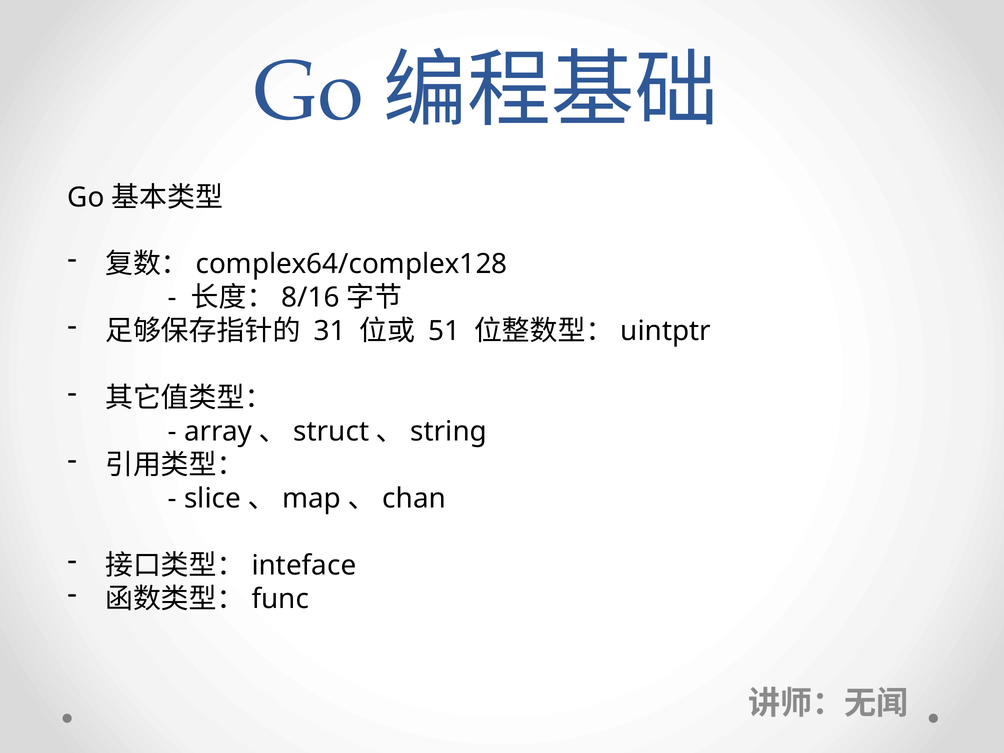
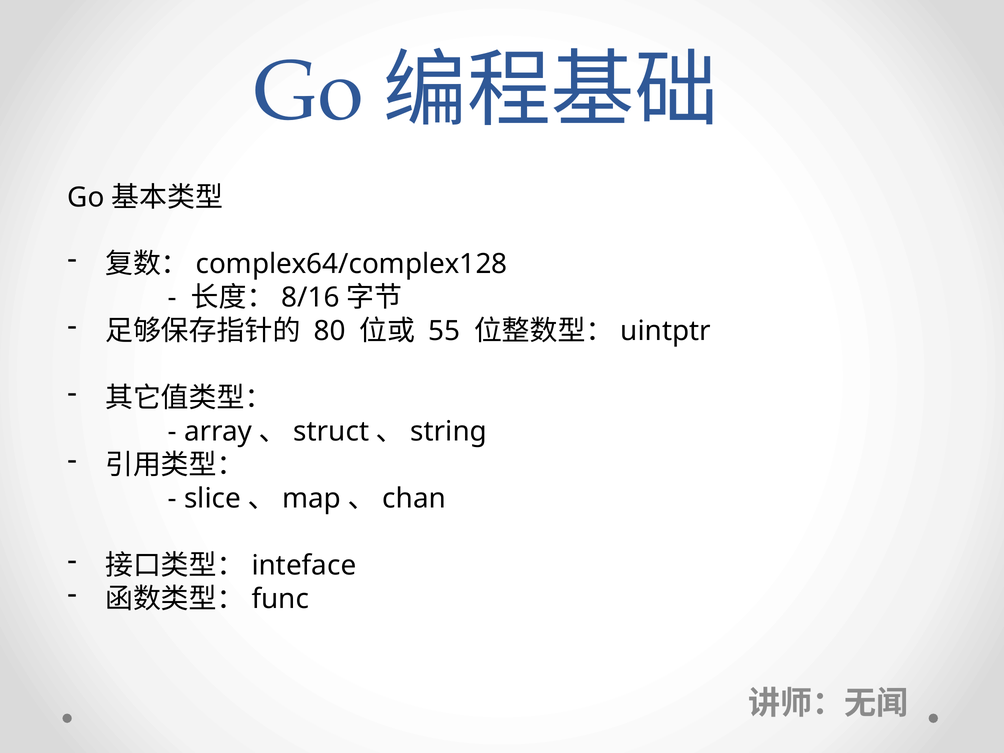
31: 31 -> 80 (330, 331)
51: 51 -> 55 (444, 331)
